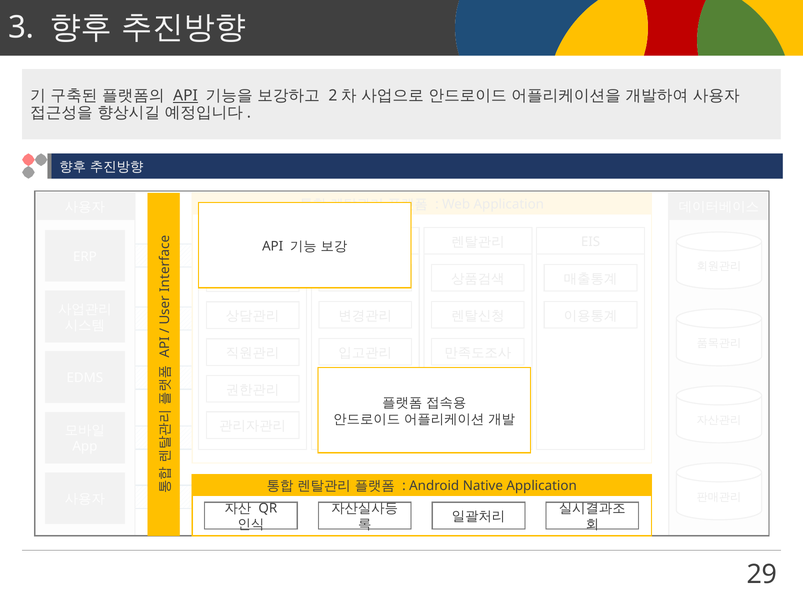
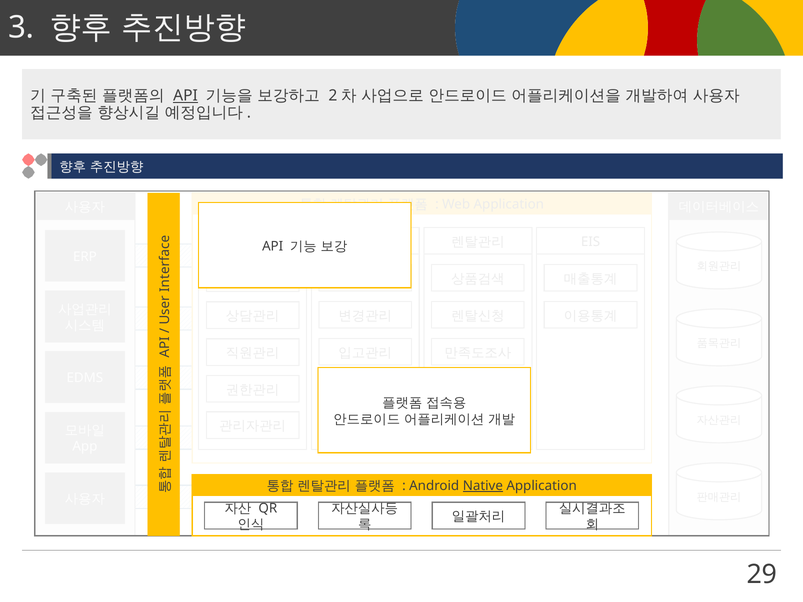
Native underline: none -> present (483, 486)
